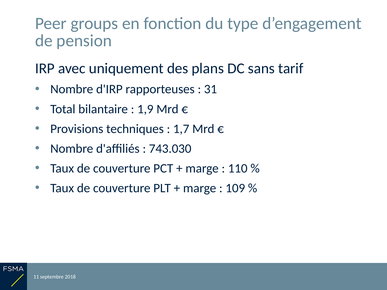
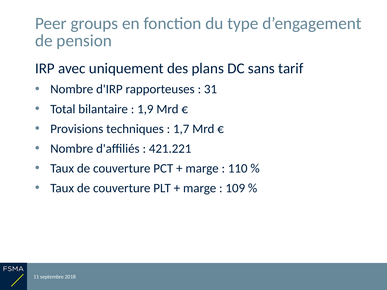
743.030: 743.030 -> 421.221 (170, 149)
